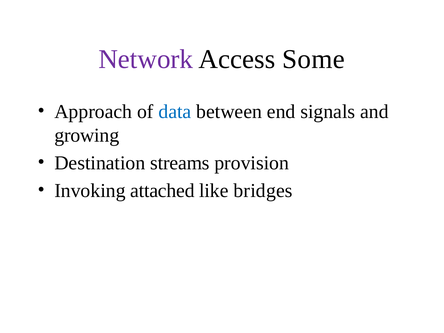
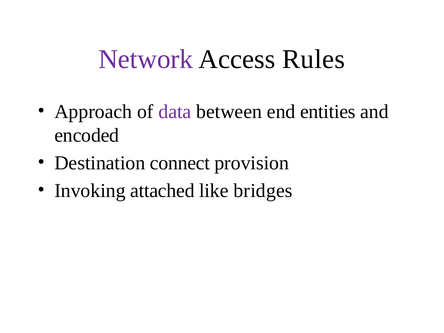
Some: Some -> Rules (314, 59)
data colour: blue -> purple (175, 112)
signals: signals -> entities (328, 112)
growing: growing -> encoded (87, 135)
streams: streams -> connect (180, 163)
